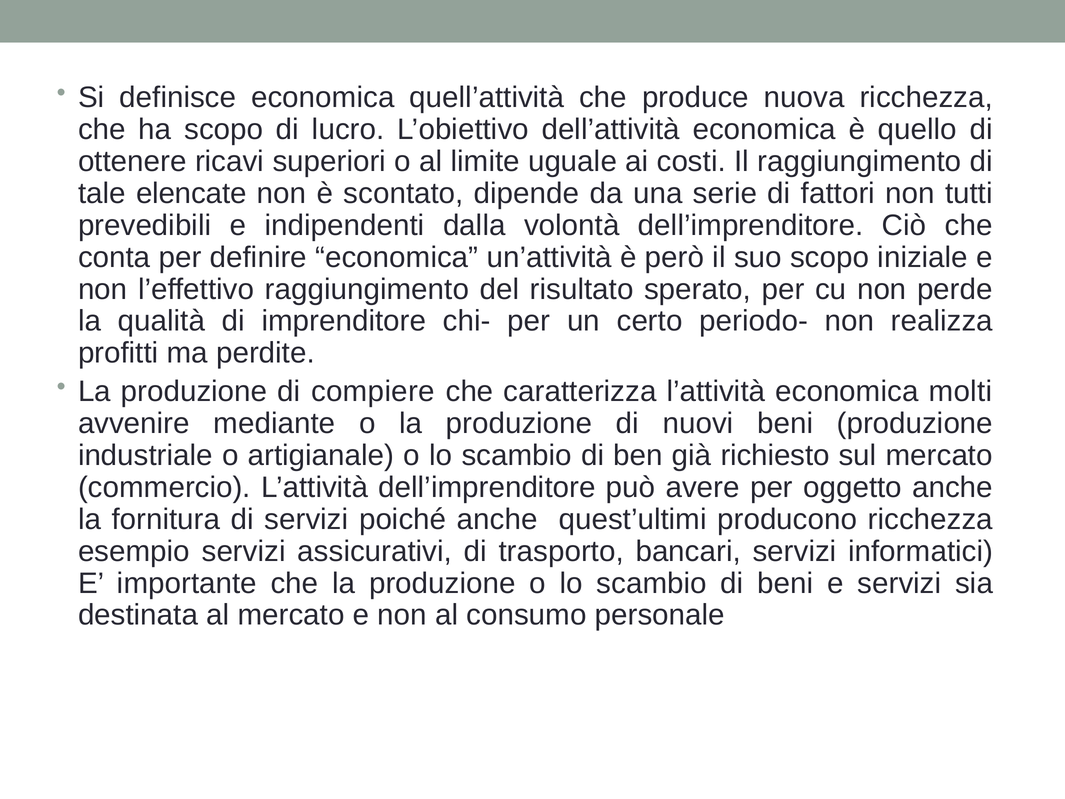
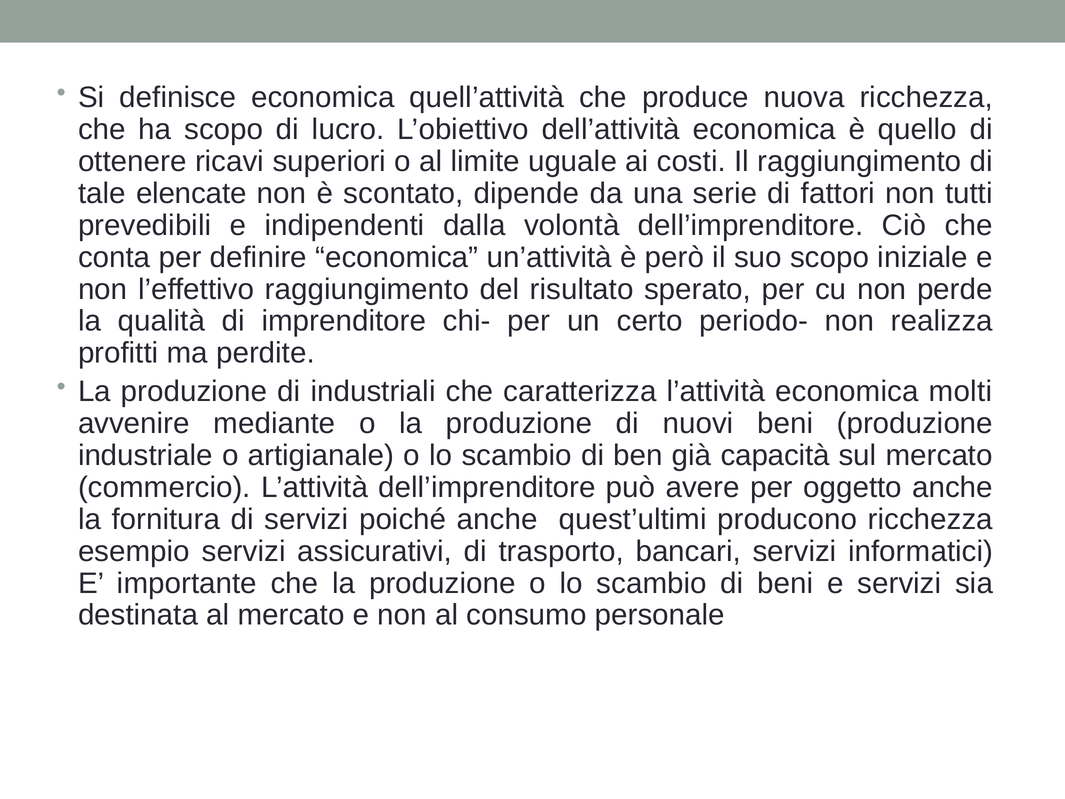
compiere: compiere -> industriali (373, 391)
richiesto: richiesto -> capacità (775, 455)
